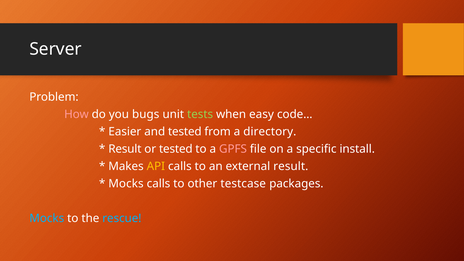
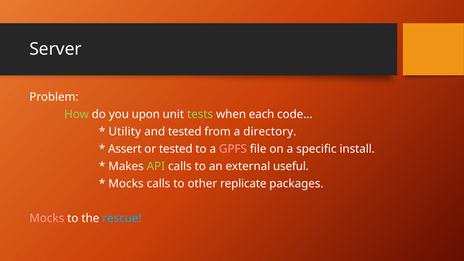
How colour: pink -> light green (76, 114)
bugs: bugs -> upon (146, 114)
easy: easy -> each (262, 114)
Easier: Easier -> Utility (125, 132)
Result: Result -> Assert (125, 149)
API colour: yellow -> light green (156, 166)
external result: result -> useful (291, 166)
testcase: testcase -> replicate (243, 184)
Mocks colour: light blue -> pink (47, 218)
